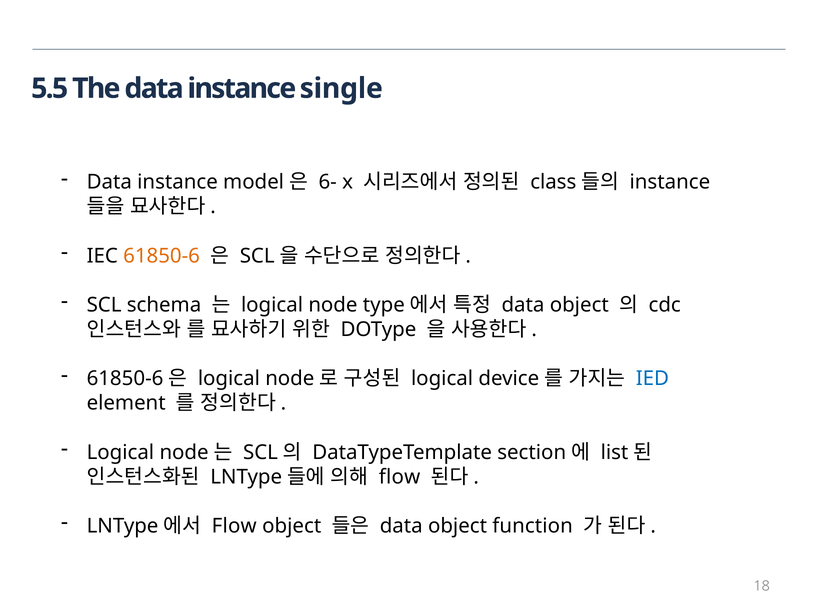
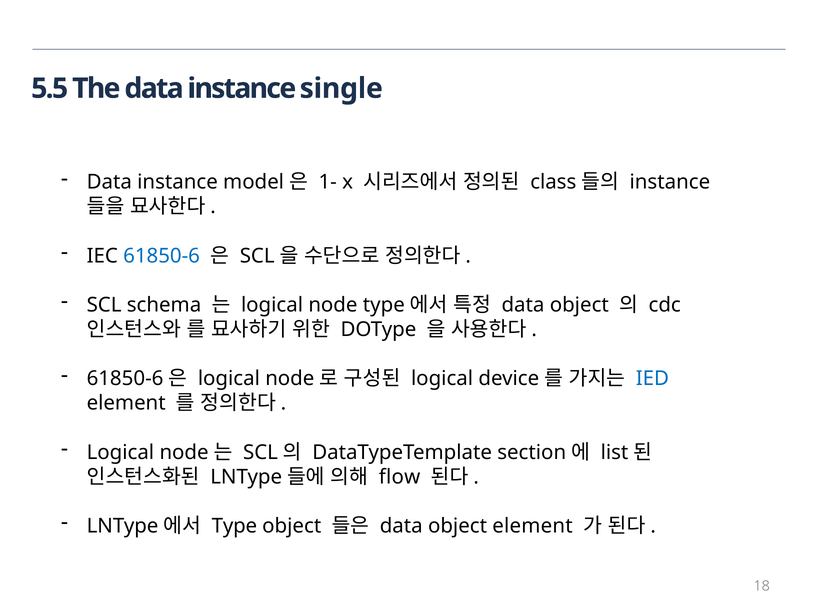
6-: 6- -> 1- (328, 182)
61850-6 colour: orange -> blue (162, 256)
Flow: Flow -> Type (234, 526)
object function: function -> element (533, 526)
